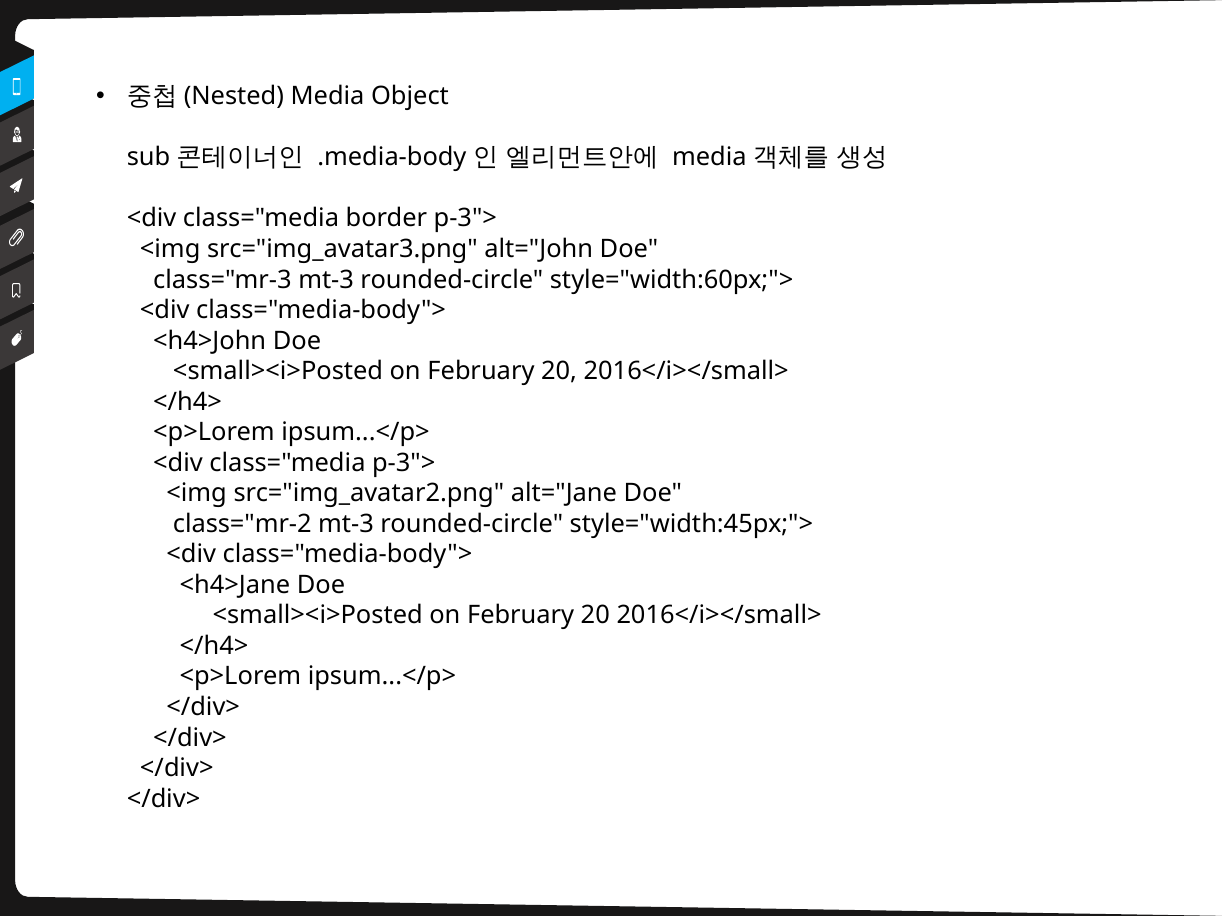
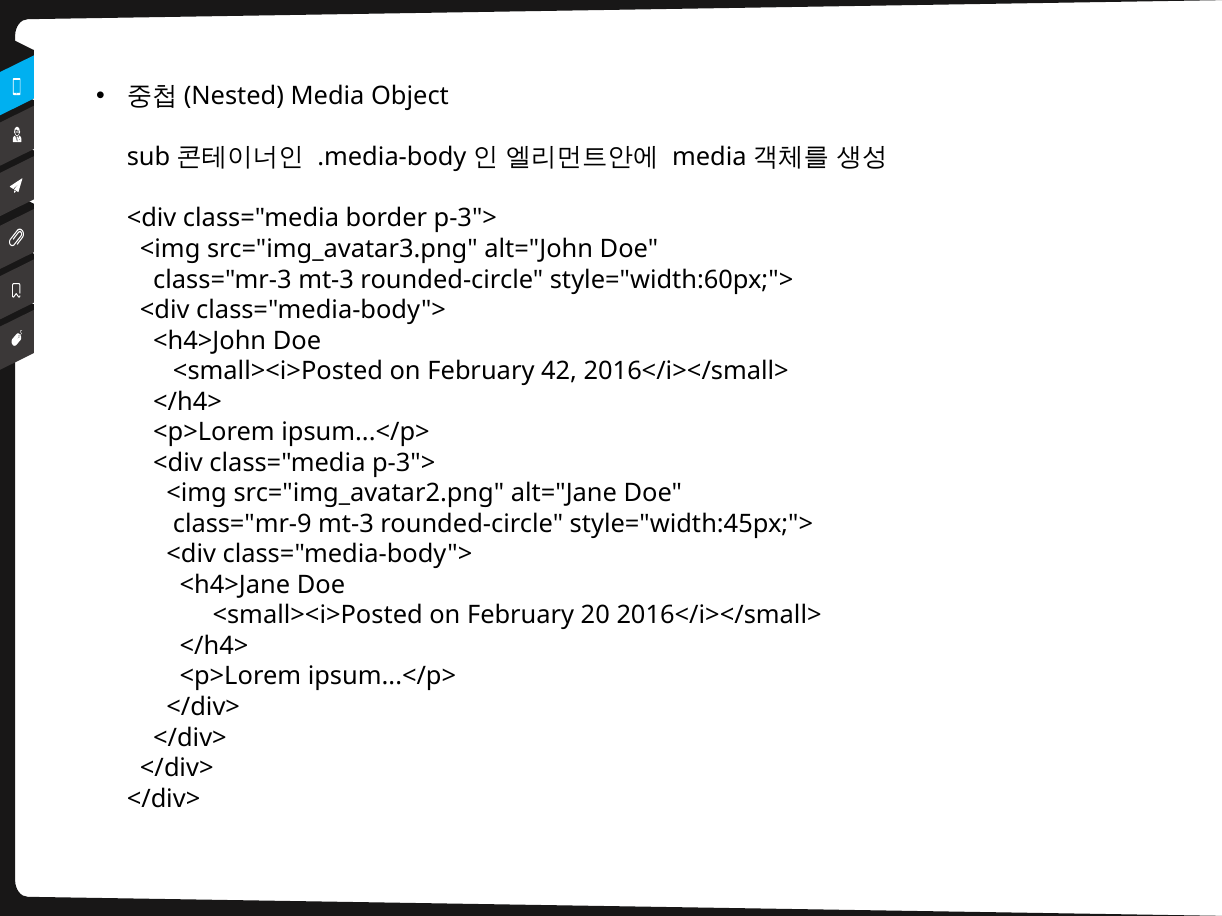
20: 20 -> 42 (559, 371)
class="mr-2: class="mr-2 -> class="mr-9 (242, 524)
